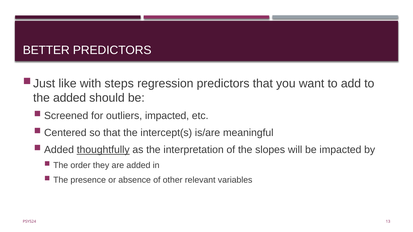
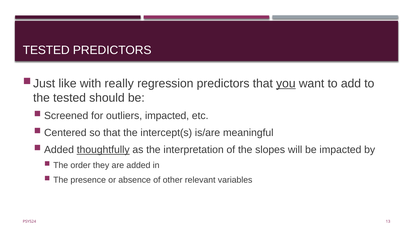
BETTER: BETTER -> TESTED (46, 50)
steps: steps -> really (119, 83)
you underline: none -> present (286, 83)
the added: added -> tested (70, 98)
